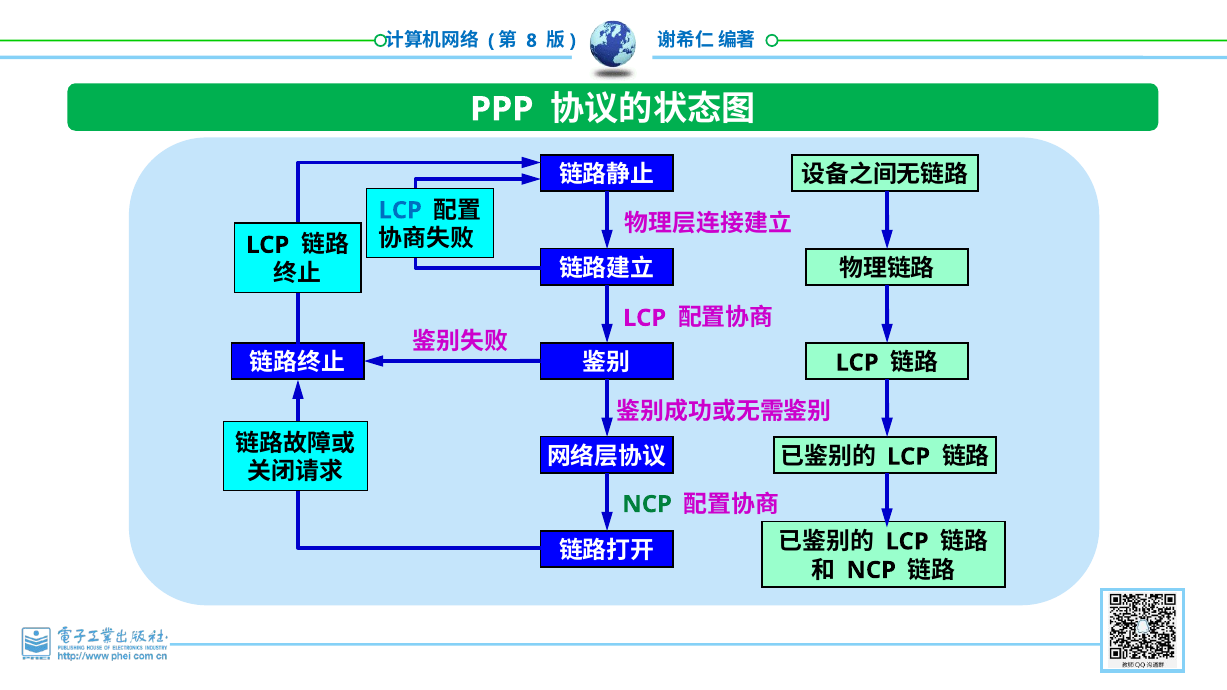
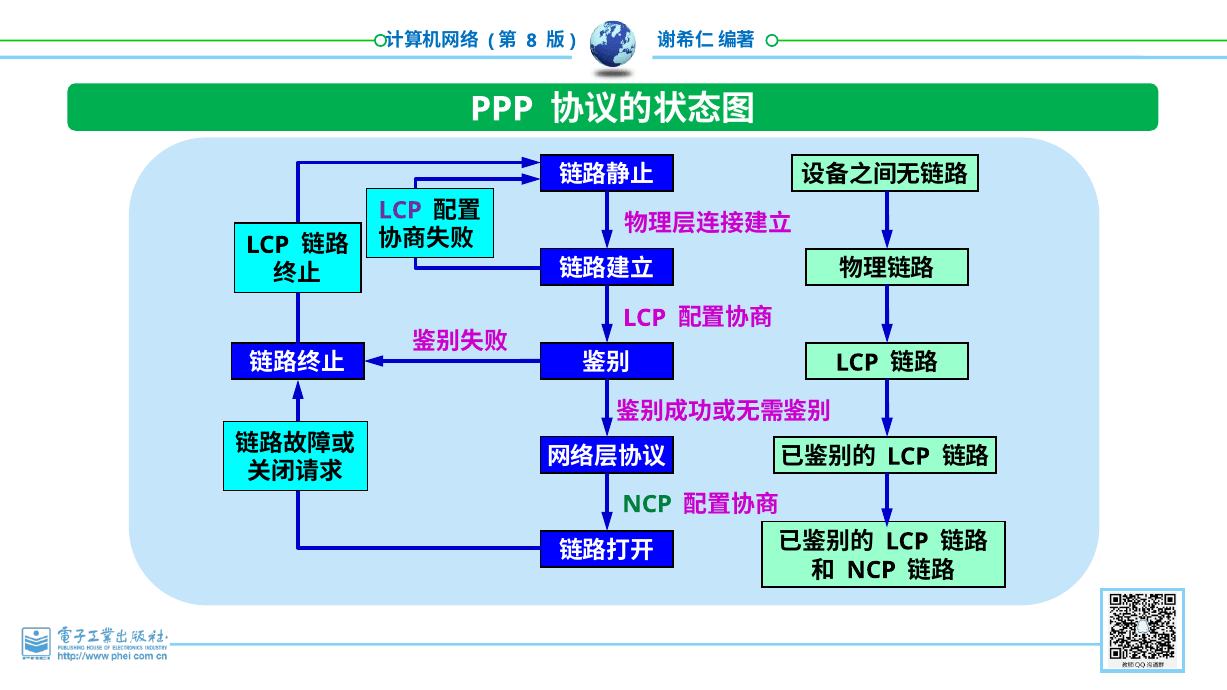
LCP colour: blue -> purple (400, 210)
